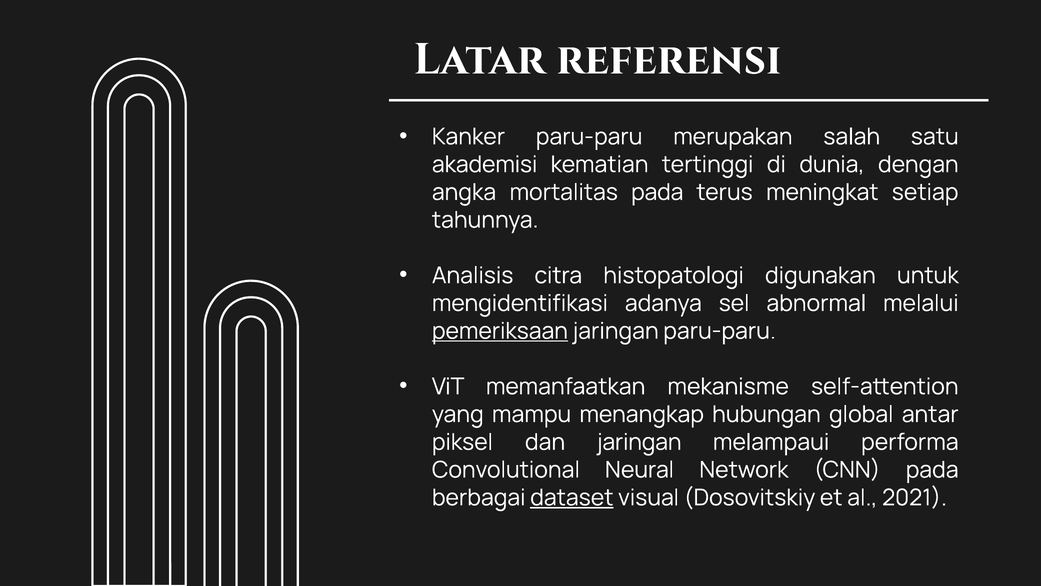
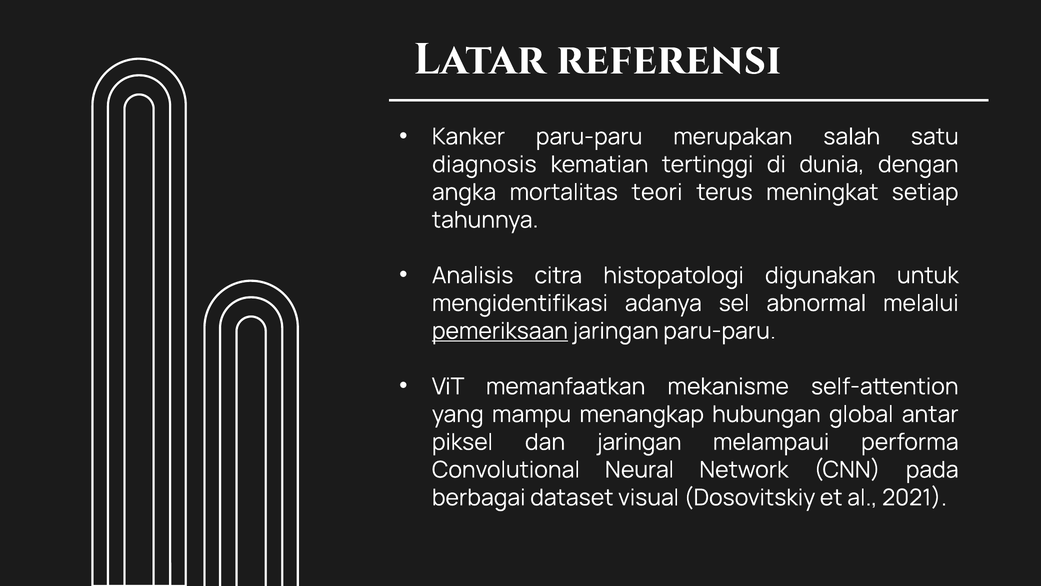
akademisi: akademisi -> diagnosis (484, 164)
mortalitas pada: pada -> teori (657, 192)
dataset underline: present -> none (572, 497)
